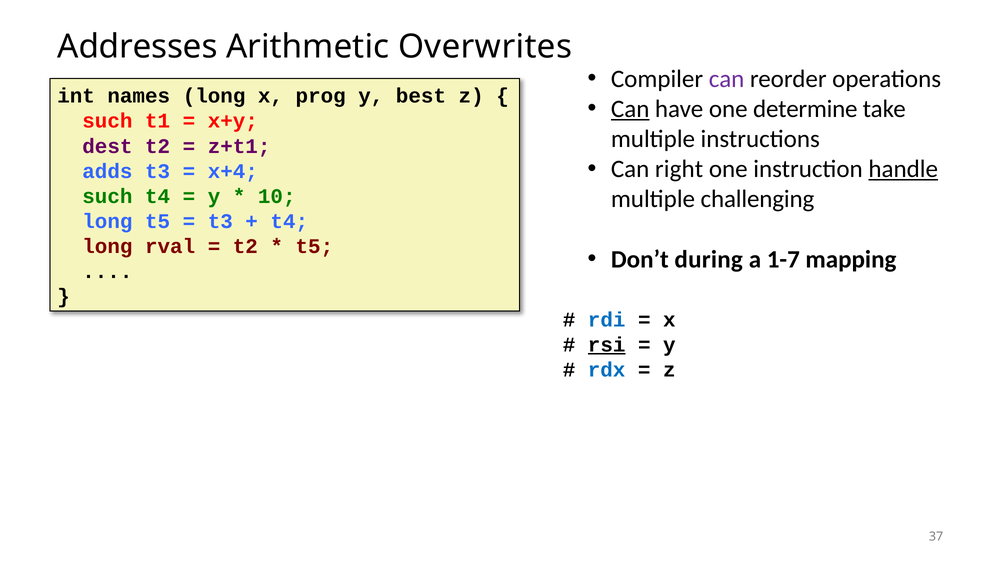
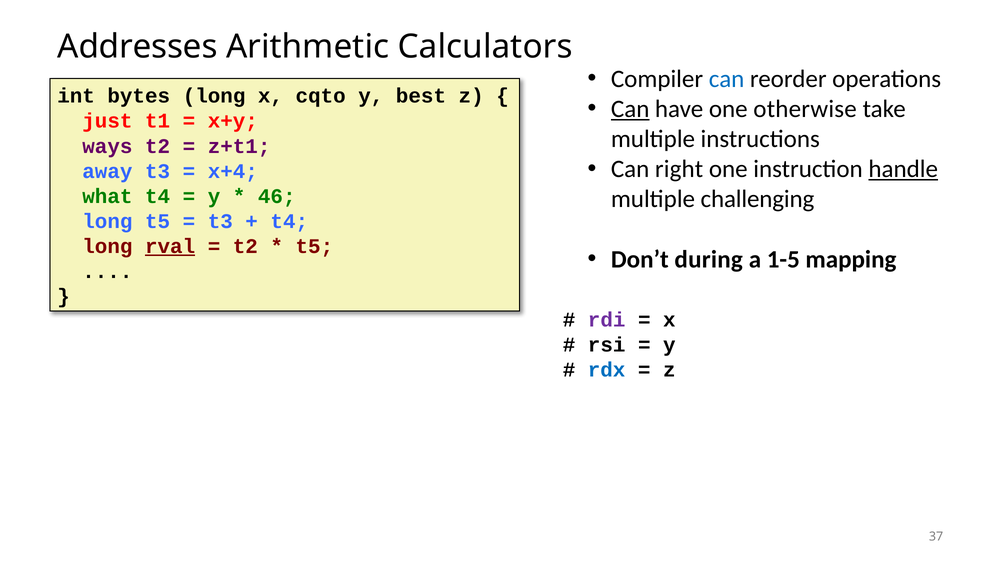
Overwrites: Overwrites -> Calculators (485, 47)
can colour: purple -> blue (727, 79)
names: names -> bytes (139, 96)
prog: prog -> cqto (321, 96)
determine: determine -> otherwise (805, 109)
such: such -> just (107, 121)
dest: dest -> ways (107, 146)
adds: adds -> away (107, 171)
such: such -> what (107, 196)
10: 10 -> 46 (277, 196)
rval underline: none -> present (170, 246)
1-7: 1-7 -> 1-5 (783, 259)
rdi colour: blue -> purple (607, 320)
rsi underline: present -> none (607, 345)
